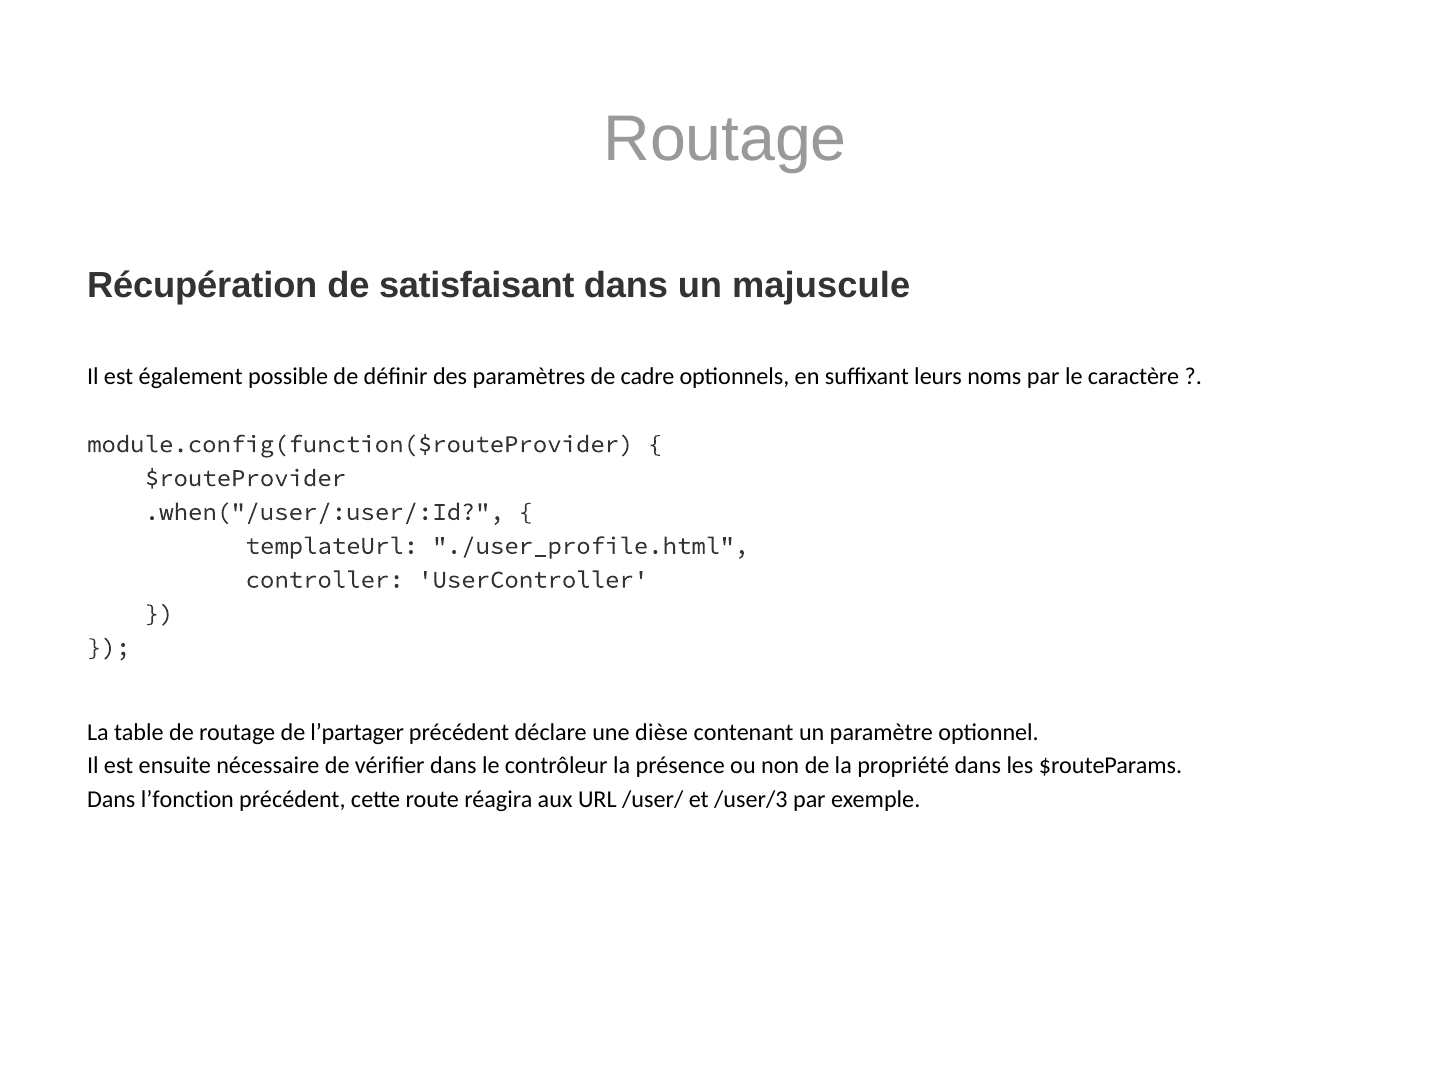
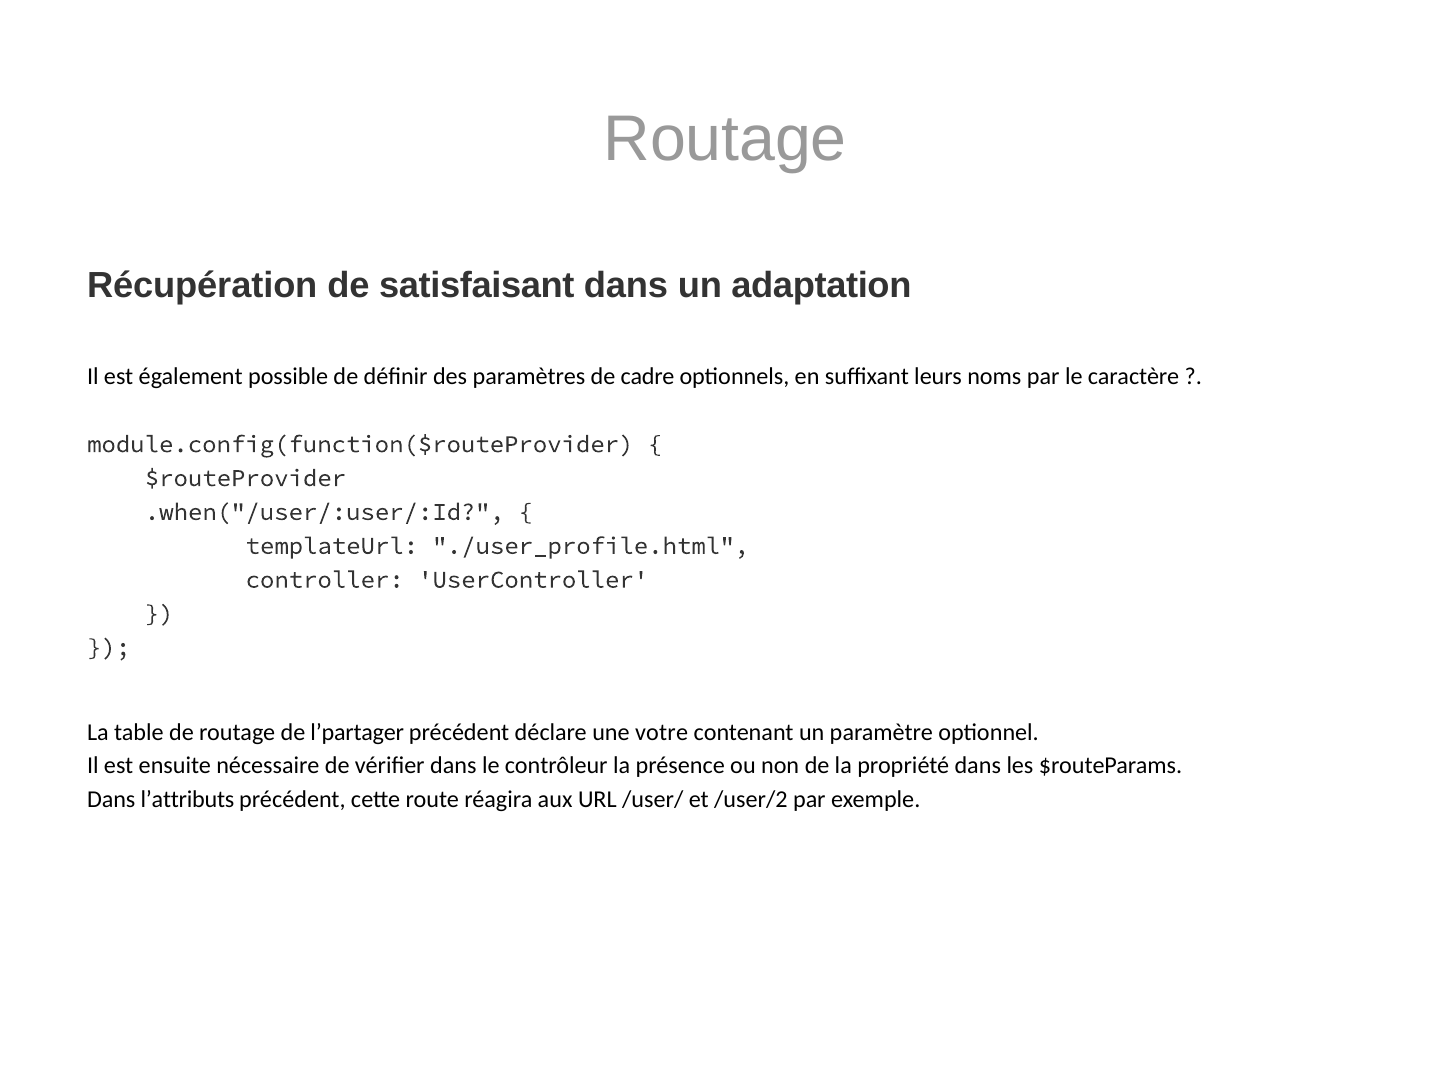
majuscule: majuscule -> adaptation (821, 285)
dièse: dièse -> votre (662, 732)
l’fonction: l’fonction -> l’attributs (187, 800)
/user/3: /user/3 -> /user/2 (751, 800)
